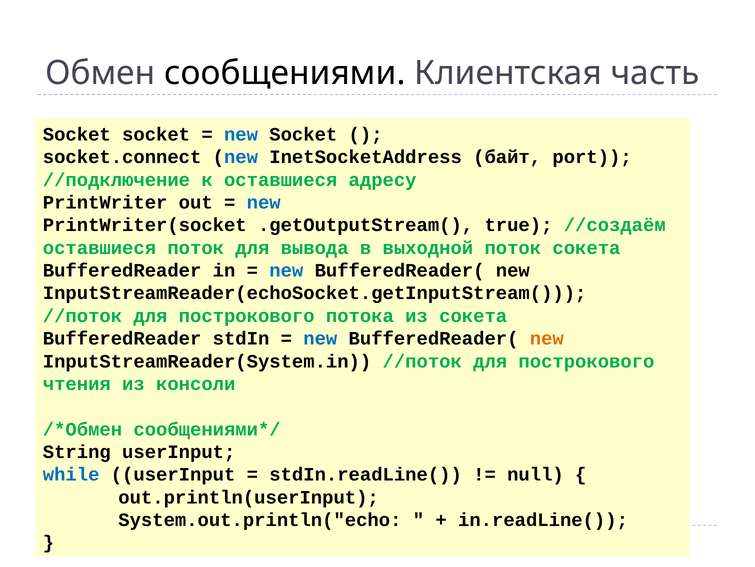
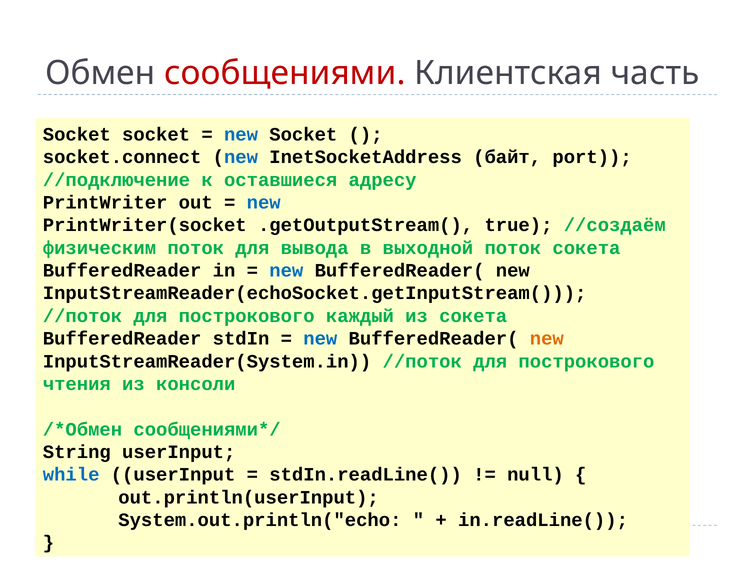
сообщениями colour: black -> red (285, 73)
оставшиеся: оставшиеся -> физическим (99, 248)
потока: потока -> каждый (360, 316)
